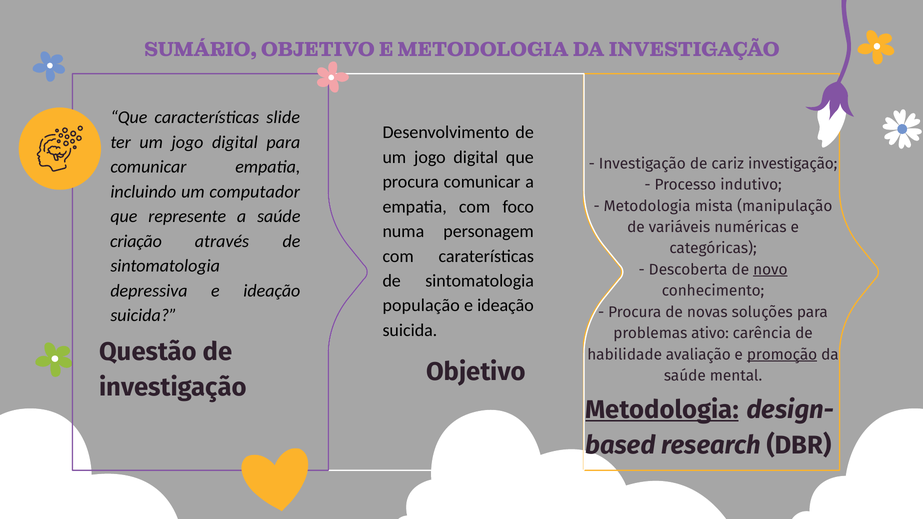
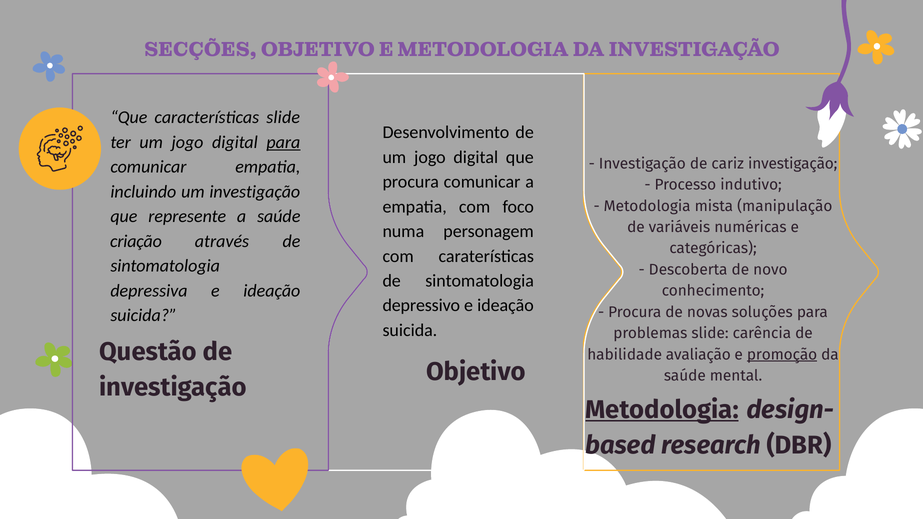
SUMÁRIO: SUMÁRIO -> SECÇÕES (200, 50)
para underline: none -> present (283, 142)
um computador: computador -> investigação (255, 192)
novo underline: present -> none (770, 270)
população: população -> depressivo (421, 306)
problemas ativo: ativo -> slide (710, 333)
